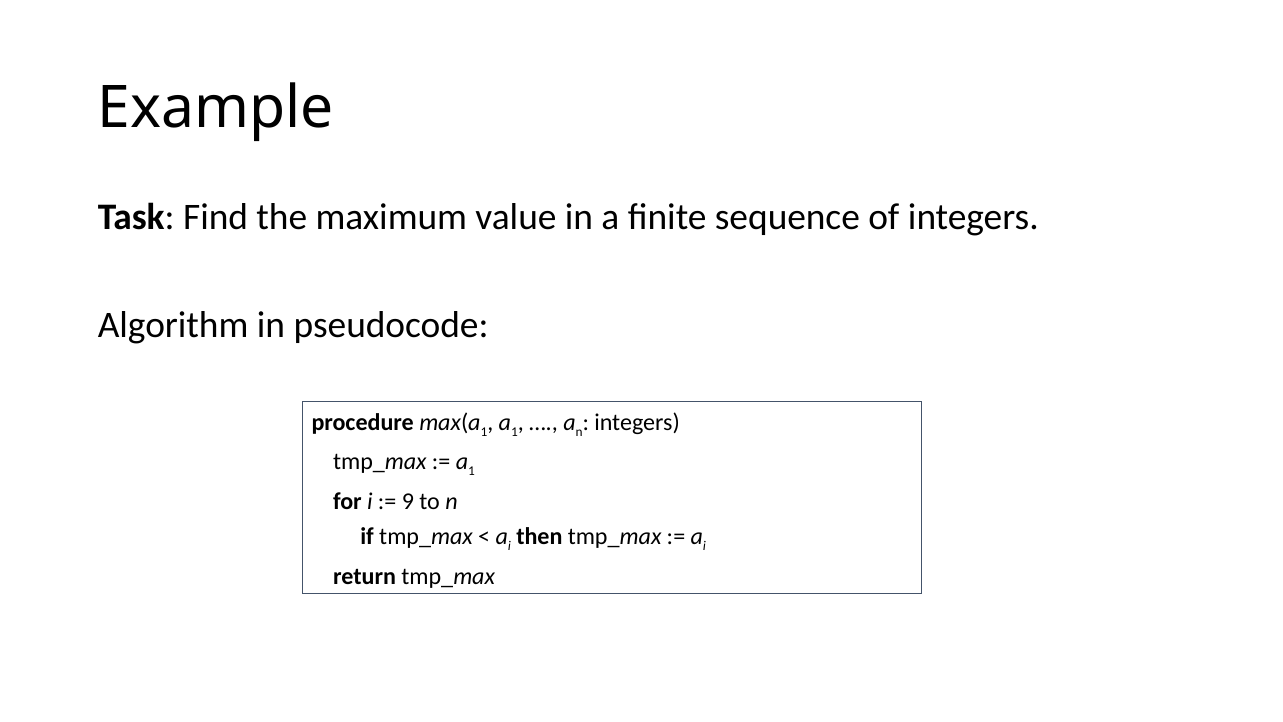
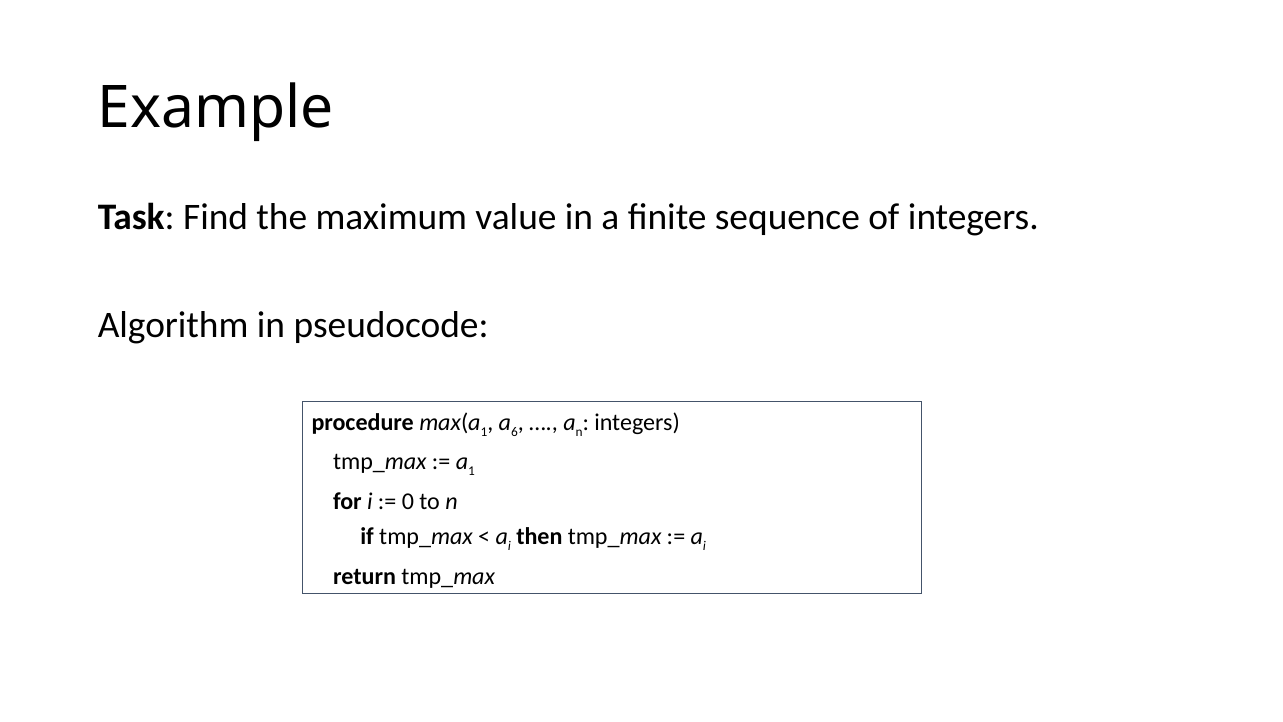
1: 1 -> 6 (514, 431)
9: 9 -> 0 (408, 501)
